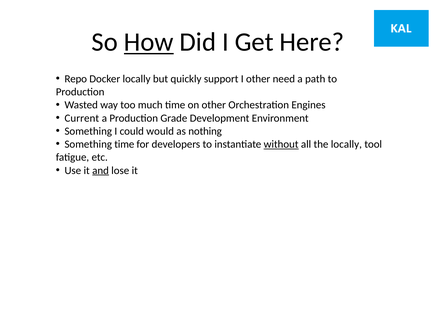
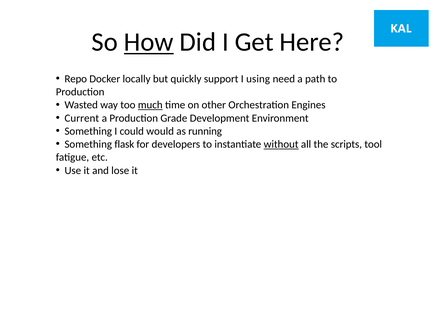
I other: other -> using (258, 79)
much underline: none -> present (150, 105)
nothing: nothing -> running (205, 131)
Something time: time -> flask (124, 144)
the locally: locally -> scripts (346, 144)
and underline: present -> none (101, 170)
